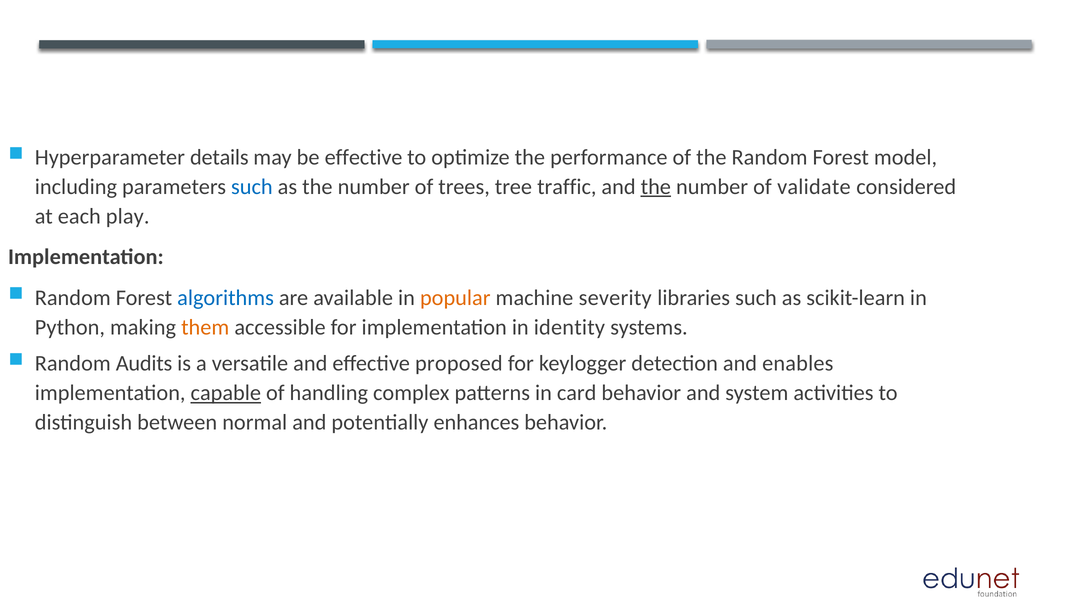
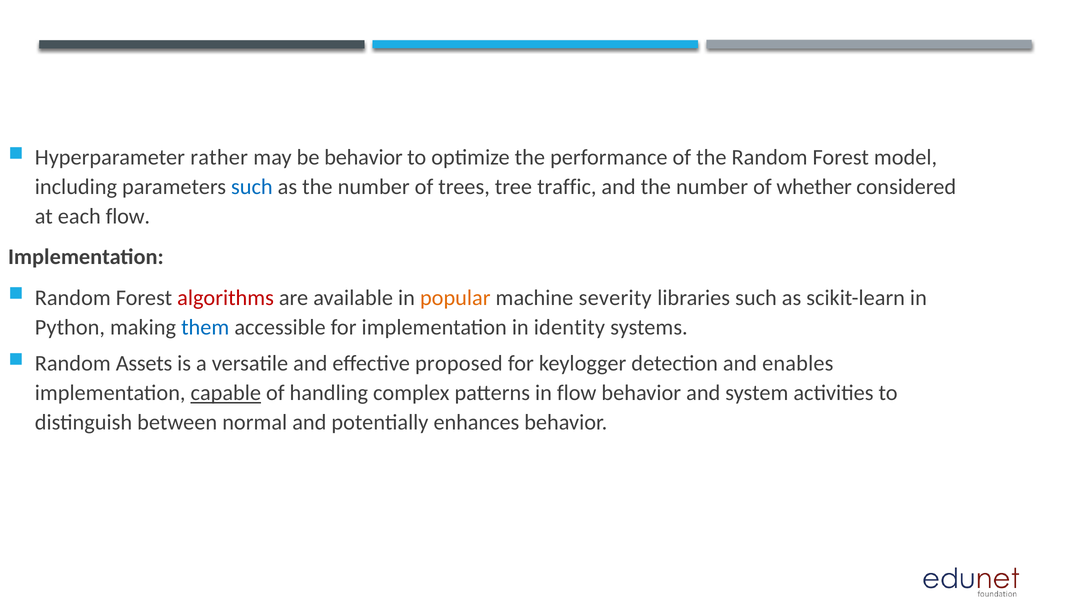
details: details -> rather (219, 157)
be effective: effective -> behavior (364, 157)
the underline: present -> none (656, 187)
validate: validate -> whether (814, 187)
each play: play -> flow (128, 216)
algorithms colour: blue -> red (226, 297)
them colour: orange -> blue (205, 327)
Audits: Audits -> Assets (144, 363)
in card: card -> flow (577, 393)
